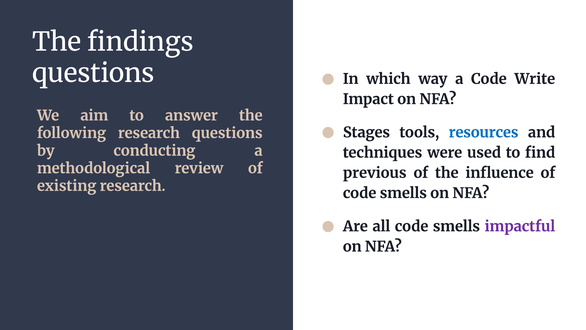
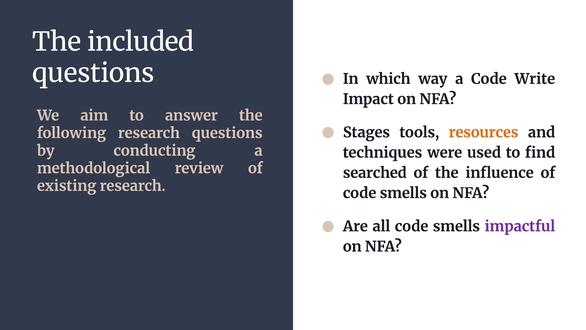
findings: findings -> included (141, 42)
resources colour: blue -> orange (484, 132)
previous: previous -> searched (375, 173)
